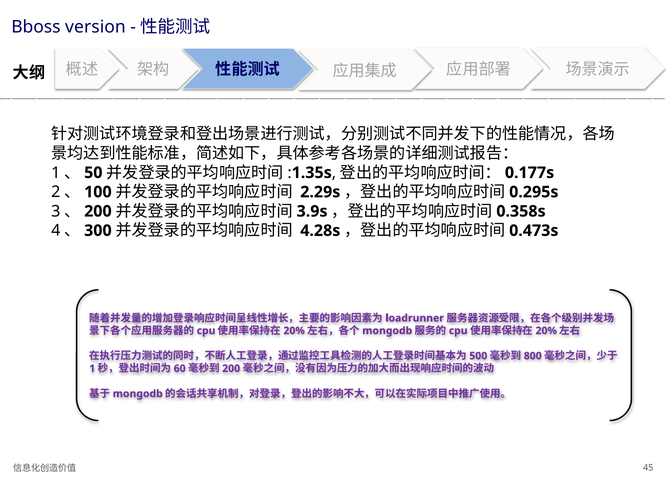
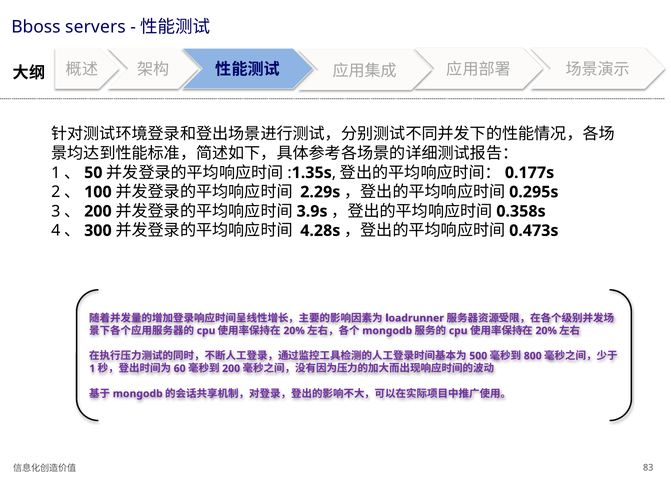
version: version -> servers (95, 27)
45: 45 -> 83 (648, 467)
